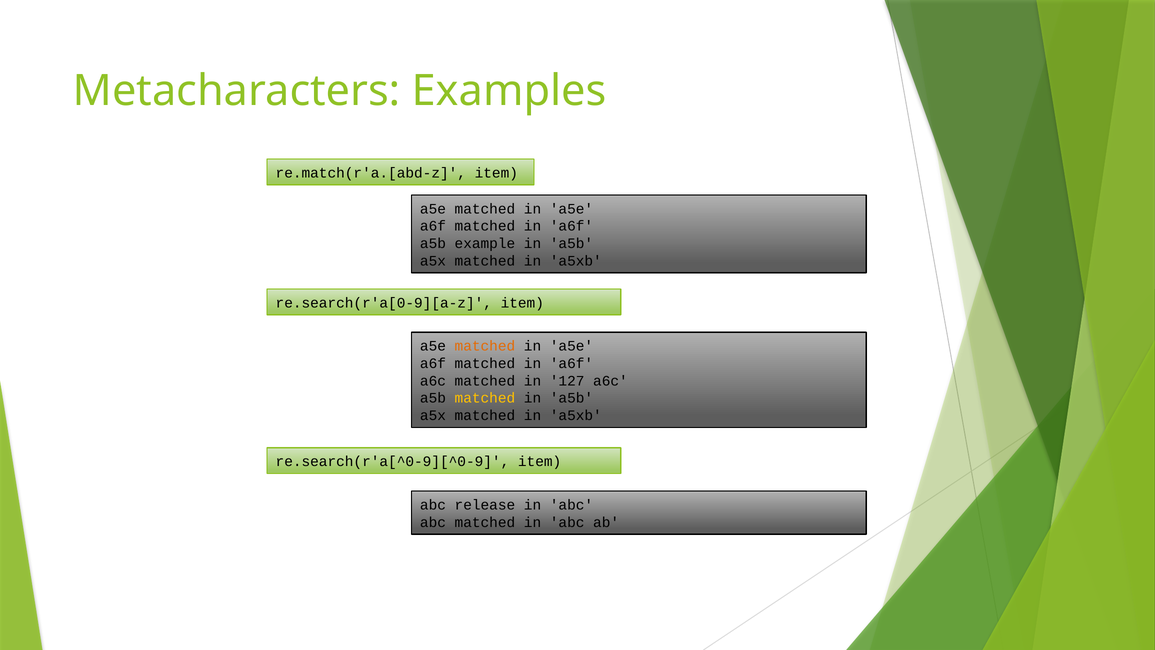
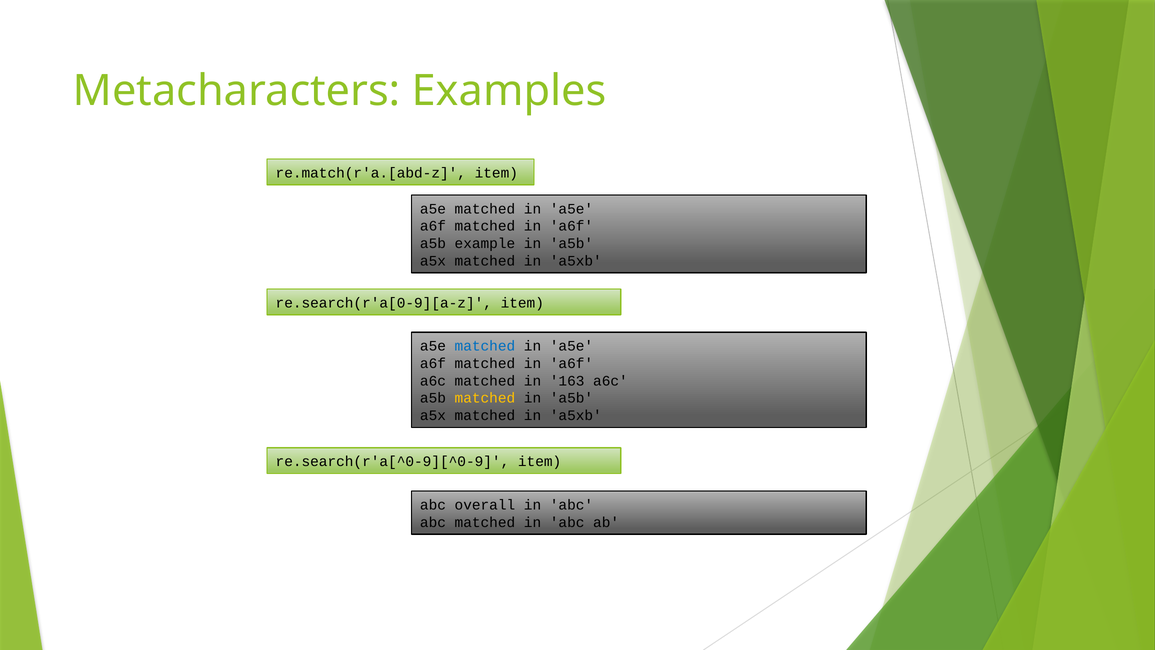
matched colour: orange -> blue (485, 346)
127: 127 -> 163 (567, 381)
release: release -> overall (485, 505)
